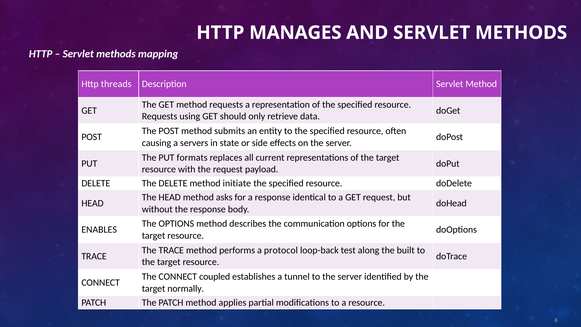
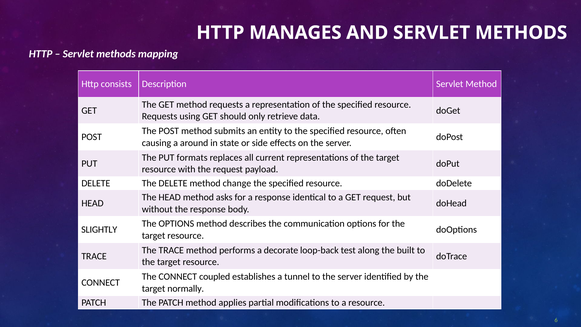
threads: threads -> consists (116, 84)
servers: servers -> around (194, 143)
initiate: initiate -> change (237, 183)
ENABLES: ENABLES -> SLIGHTLY (99, 230)
protocol: protocol -> decorate (281, 250)
